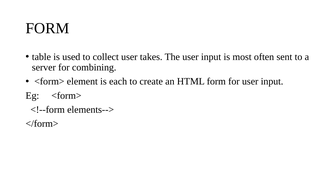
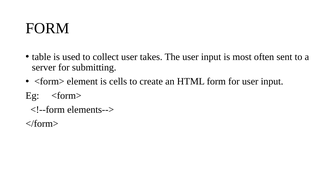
combining: combining -> submitting (94, 67)
each: each -> cells (118, 81)
